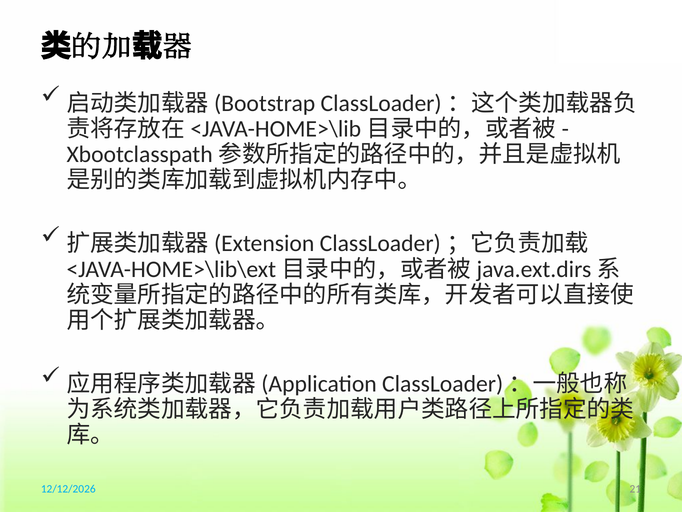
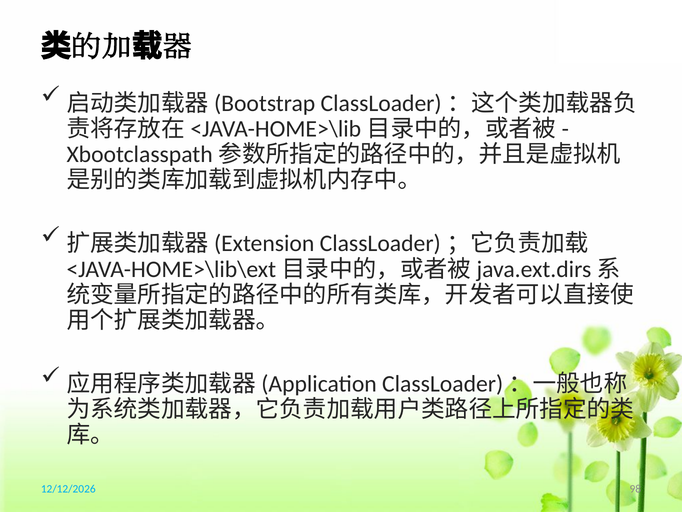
21: 21 -> 98 (635, 488)
